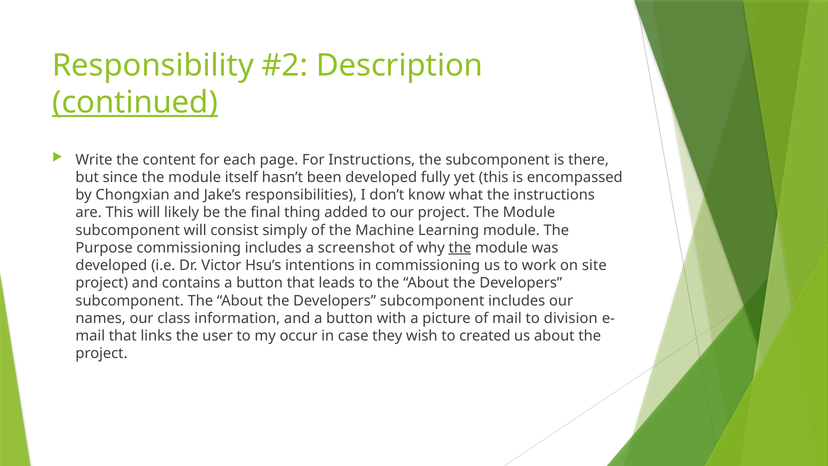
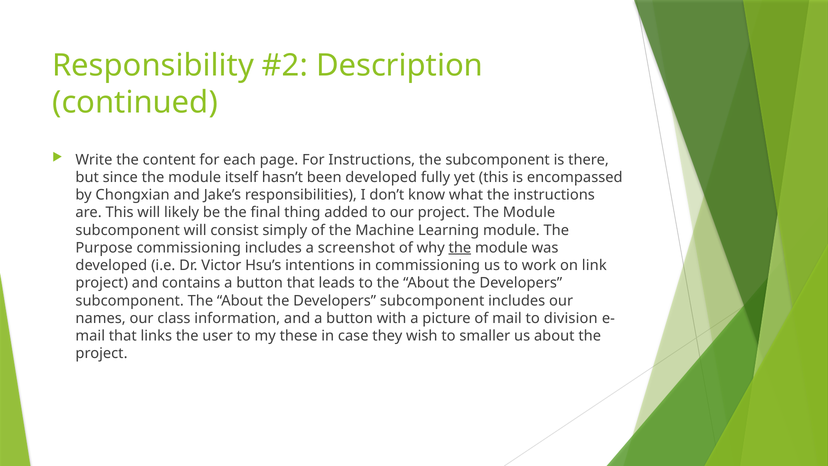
continued underline: present -> none (135, 103)
site: site -> link (594, 265)
occur: occur -> these (299, 336)
created: created -> smaller (485, 336)
